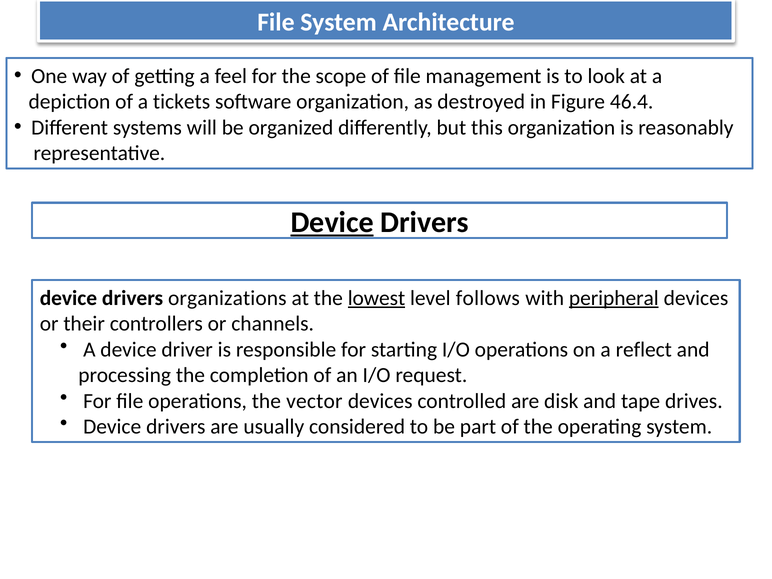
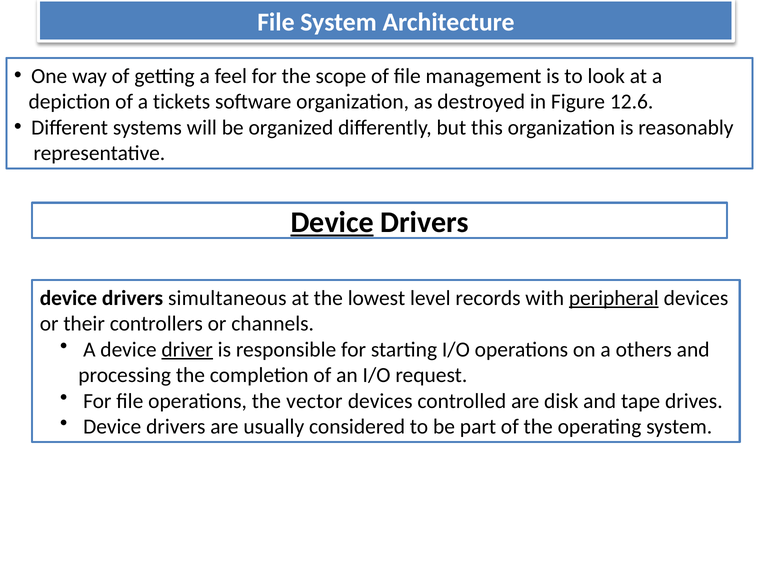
46.4: 46.4 -> 12.6 (632, 102)
organizations: organizations -> simultaneous (227, 298)
lowest underline: present -> none (376, 298)
follows: follows -> records (488, 298)
driver underline: none -> present (187, 350)
reflect: reflect -> others (644, 350)
